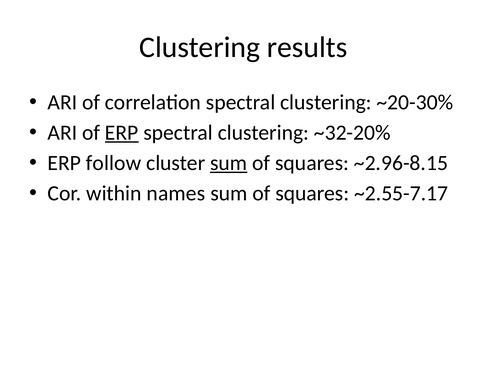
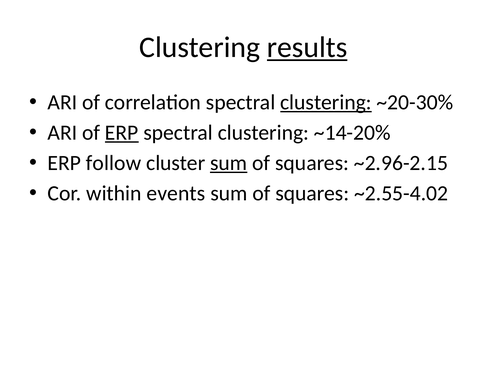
results underline: none -> present (307, 47)
clustering underline: none -> present (326, 102)
~32-20%: ~32-20% -> ~14-20% (352, 132)
~2.96-8.15: ~2.96-8.15 -> ~2.96-2.15 (401, 163)
names: names -> events (176, 193)
~2.55-7.17: ~2.55-7.17 -> ~2.55-4.02 (401, 193)
